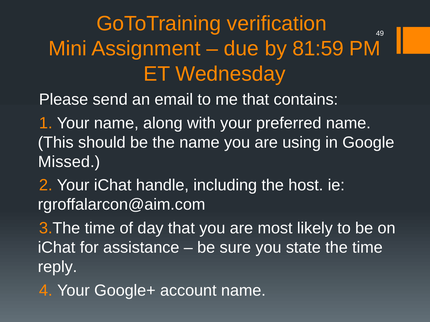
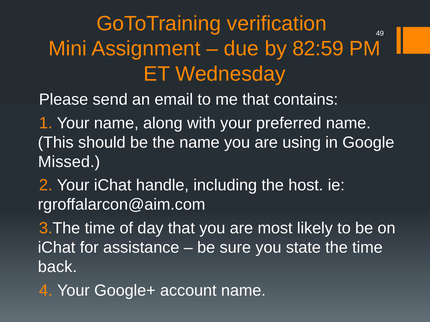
81:59: 81:59 -> 82:59 (318, 49)
reply: reply -> back (57, 267)
